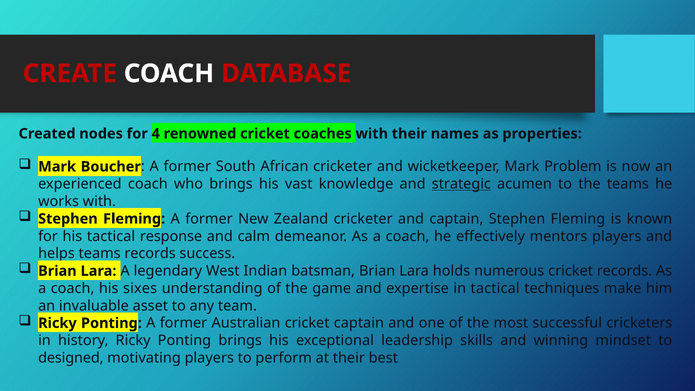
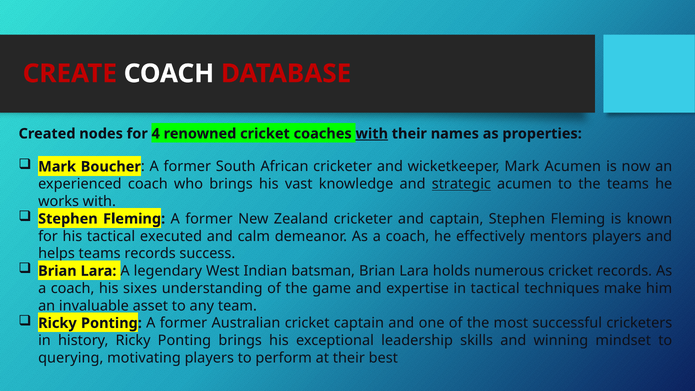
with underline: none -> present (372, 134)
Mark Problem: Problem -> Acumen (573, 167)
response: response -> executed (171, 236)
designed: designed -> querying (71, 358)
